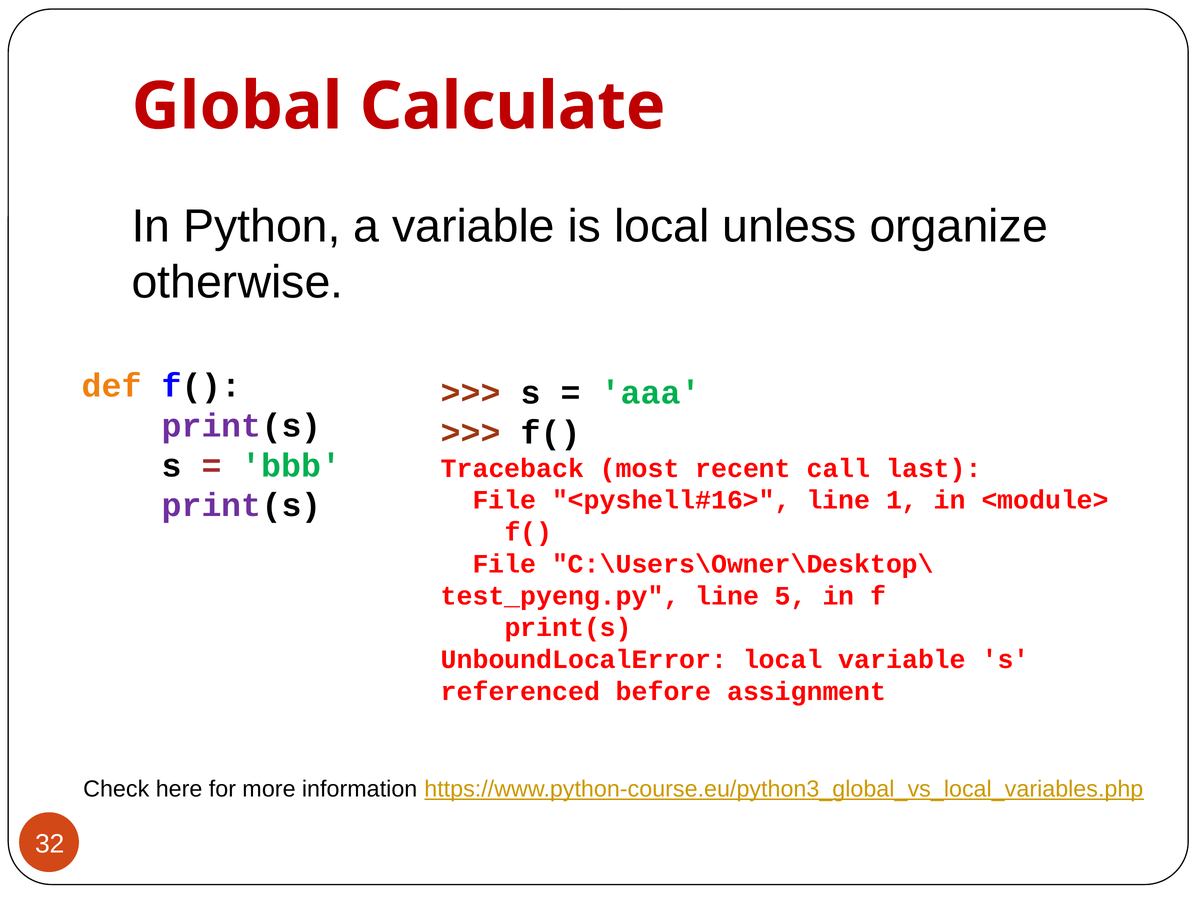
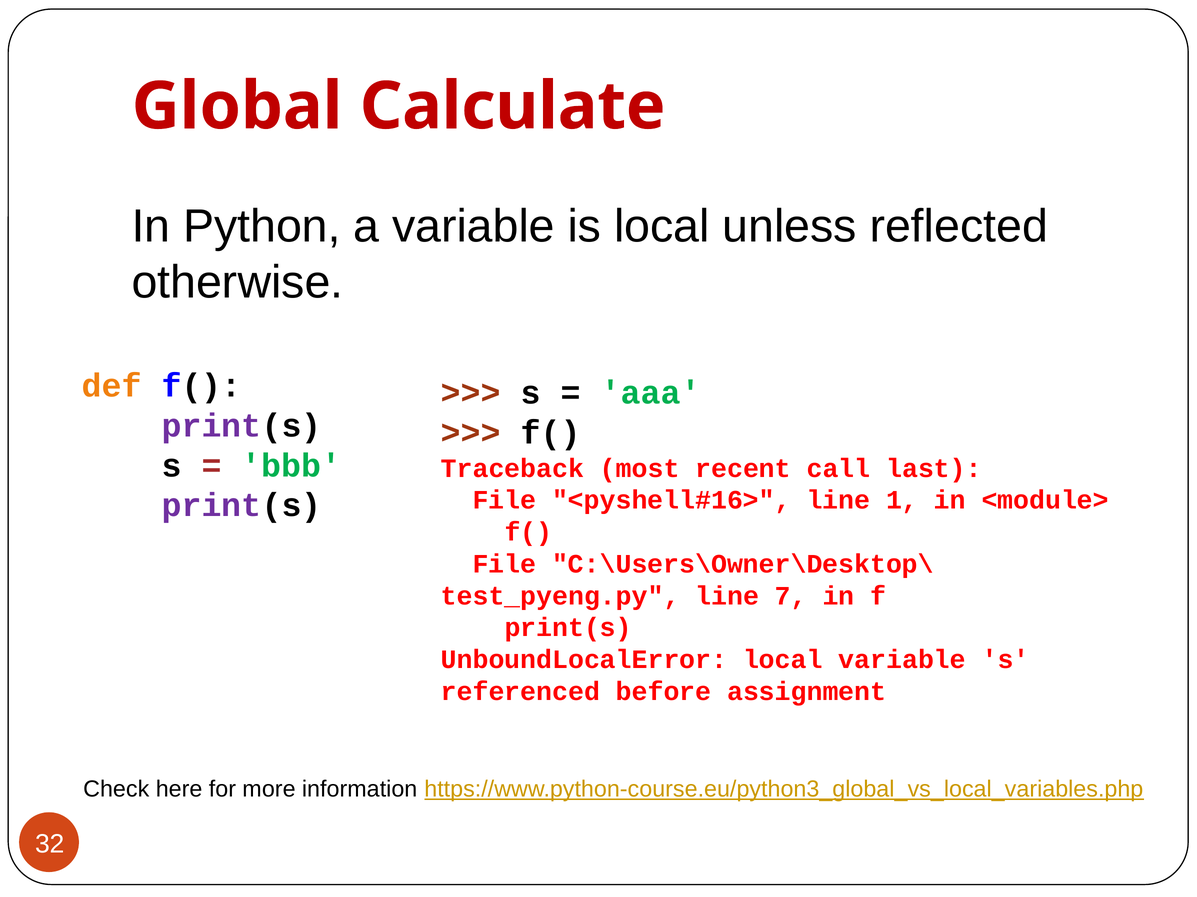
organize: organize -> reflected (959, 227)
5: 5 -> 7 (791, 596)
